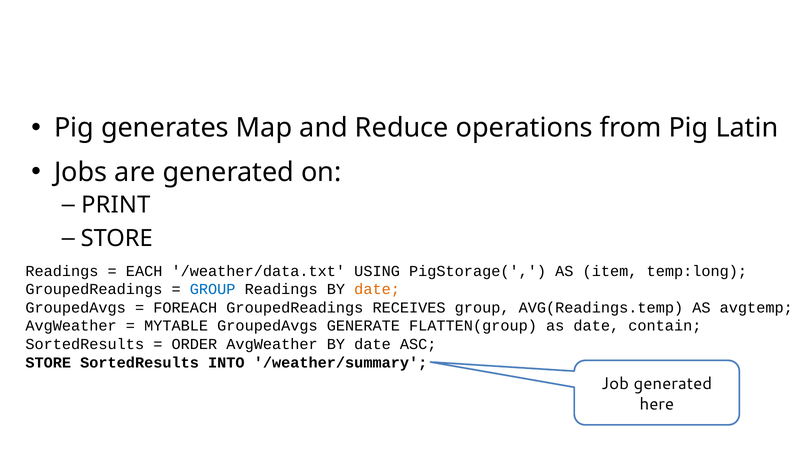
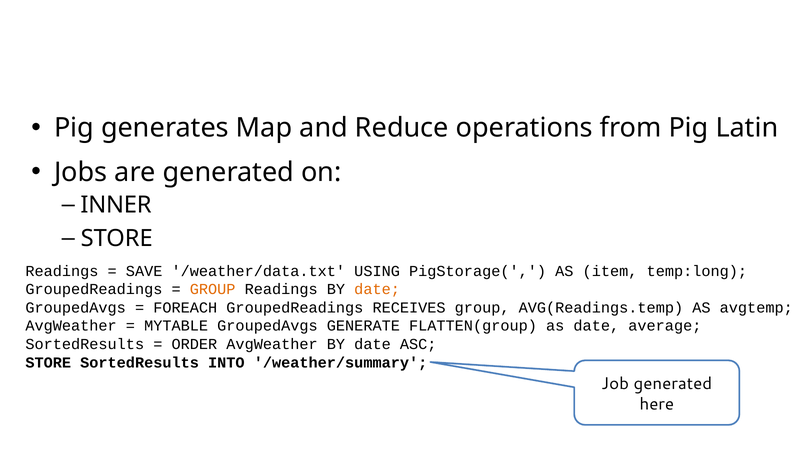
PRINT: PRINT -> INNER (116, 205)
EACH: EACH -> SAVE (144, 271)
GROUP colour: blue -> orange (213, 289)
contain: contain -> average (665, 326)
